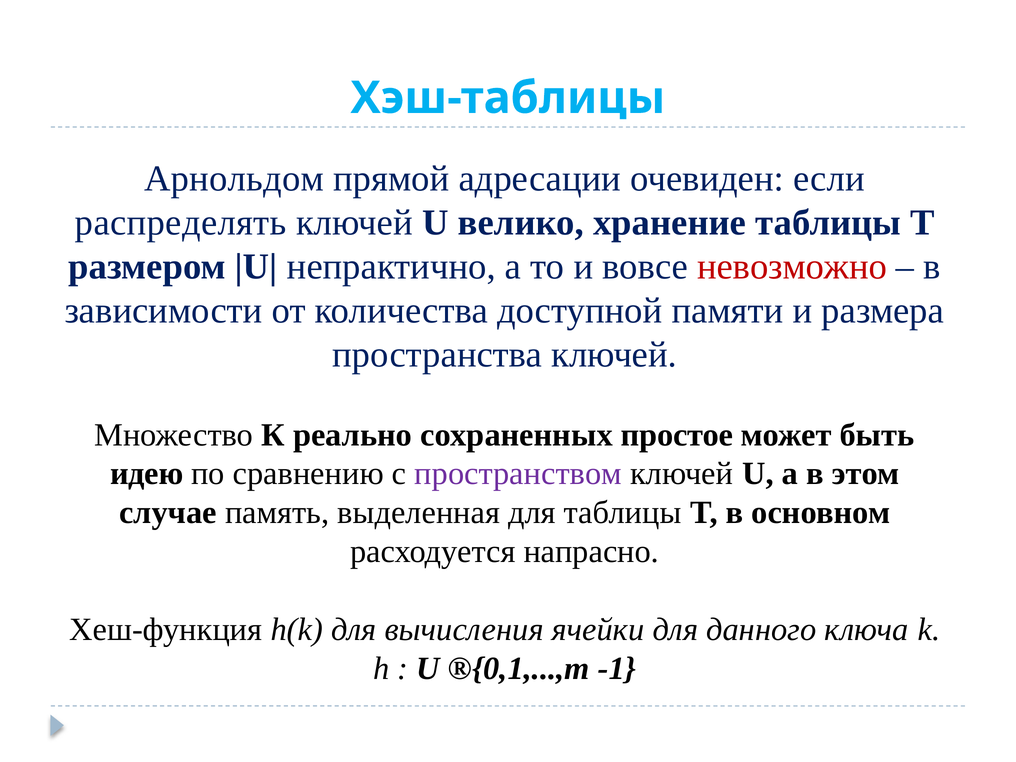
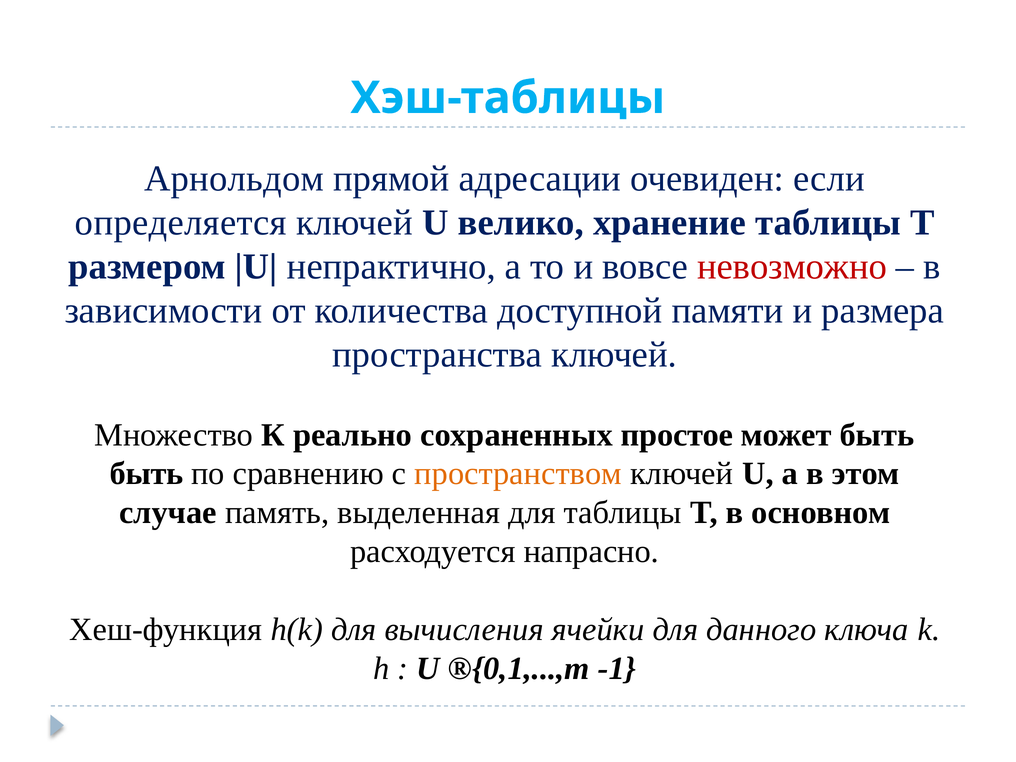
распределять: распределять -> определяется (181, 223)
идею: идею -> быть (147, 474)
пространством colour: purple -> orange (518, 474)
